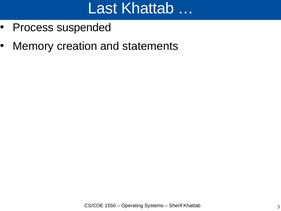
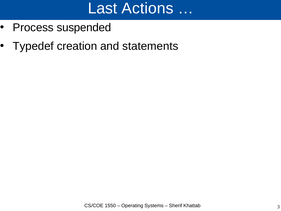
Last Khattab: Khattab -> Actions (147, 8)
Memory: Memory -> Typedef (33, 46)
